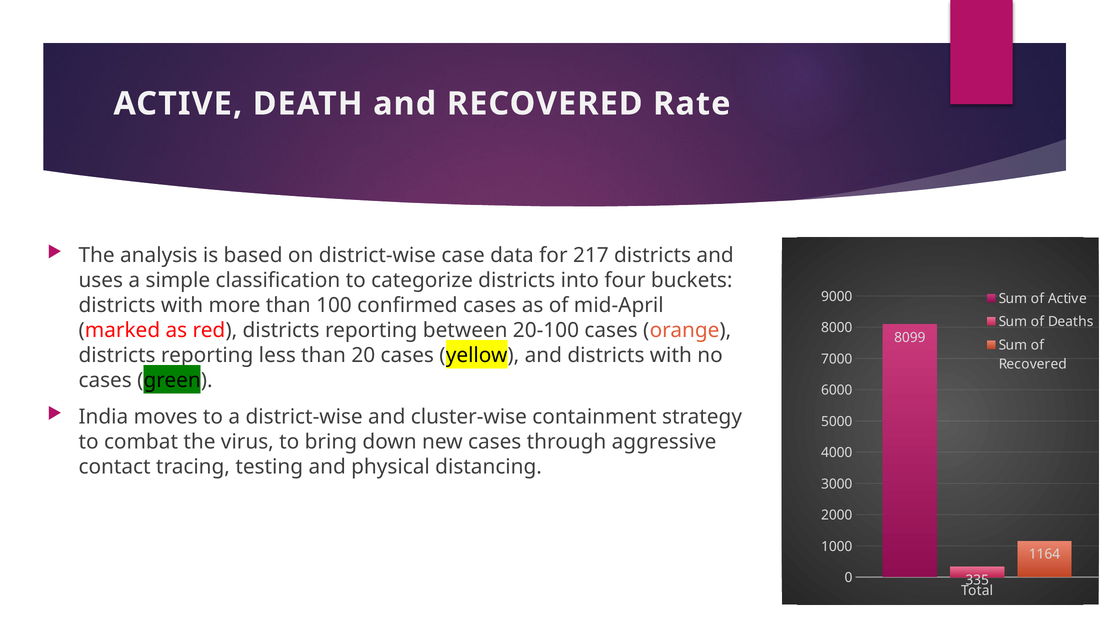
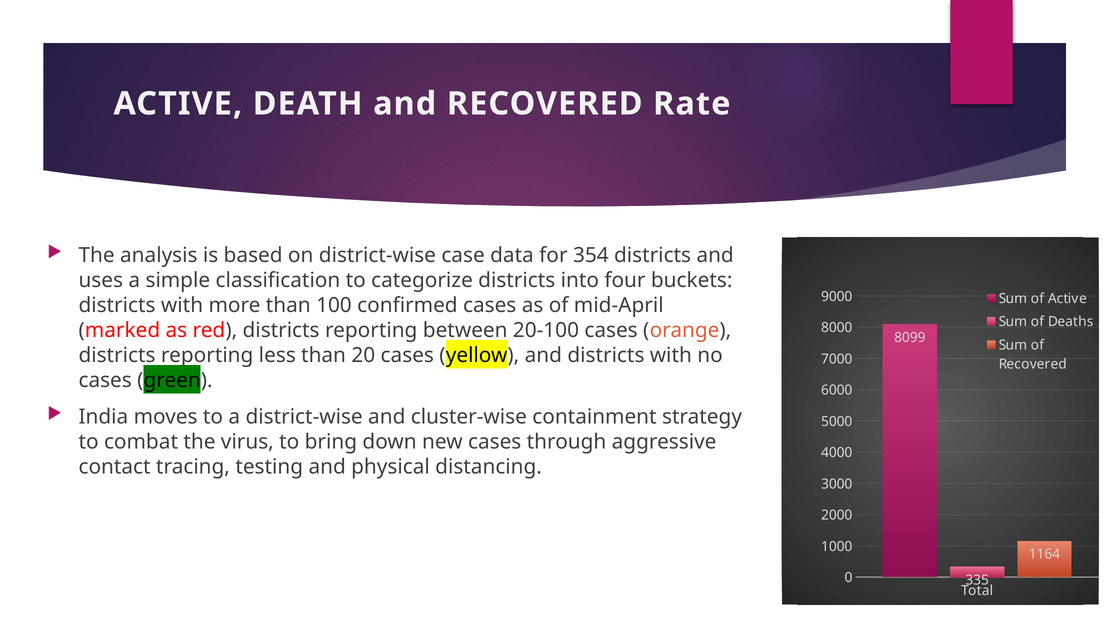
217: 217 -> 354 (591, 255)
